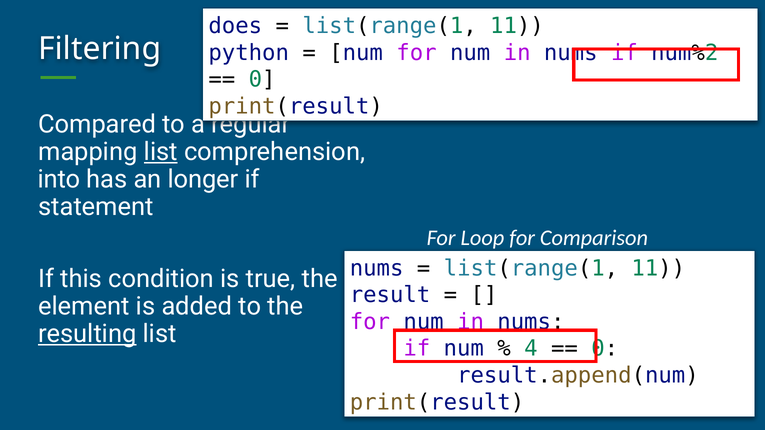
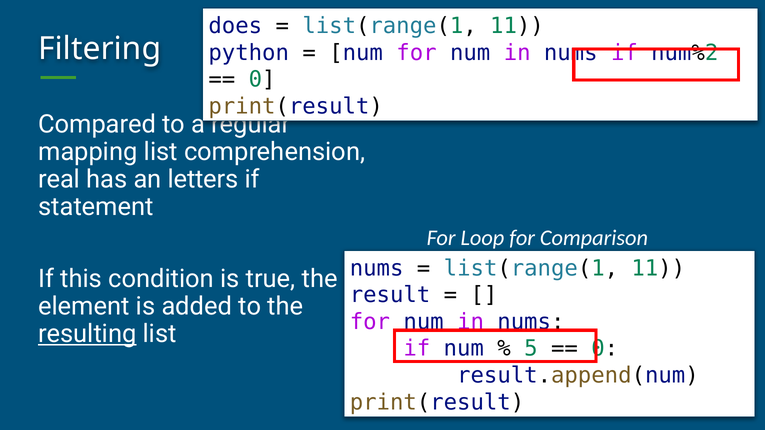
list underline: present -> none (161, 152)
into: into -> real (59, 179)
longer: longer -> letters (203, 179)
4: 4 -> 5 (531, 349)
